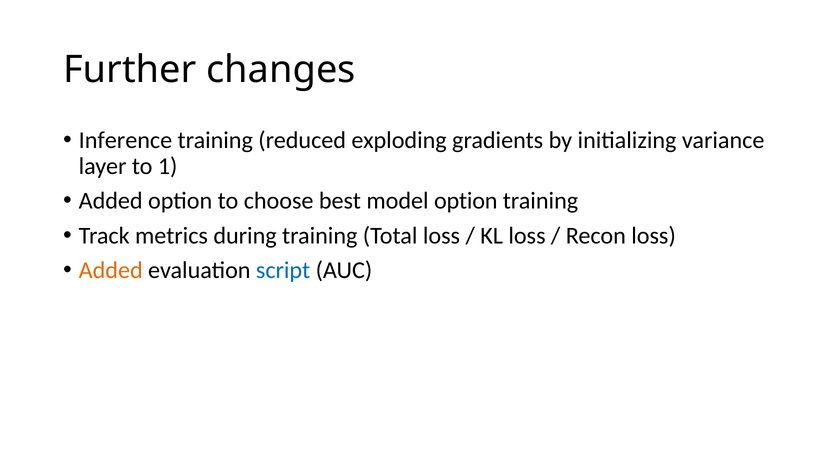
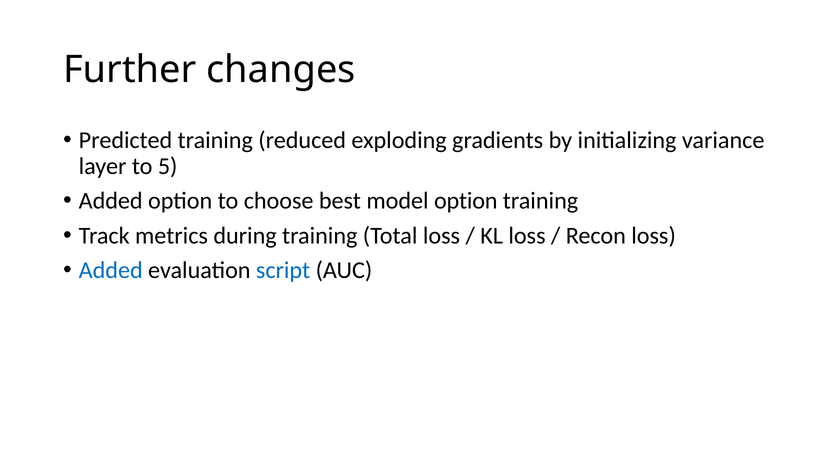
Inference: Inference -> Predicted (125, 140)
1: 1 -> 5 (168, 166)
Added colour: orange -> blue (111, 271)
